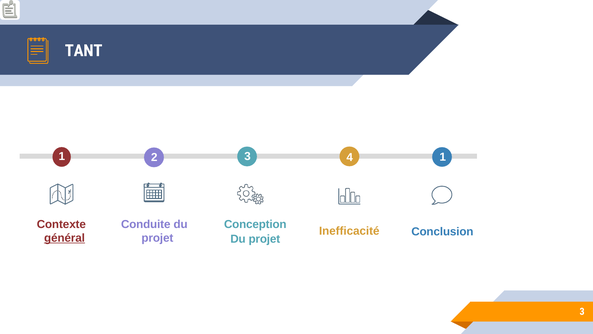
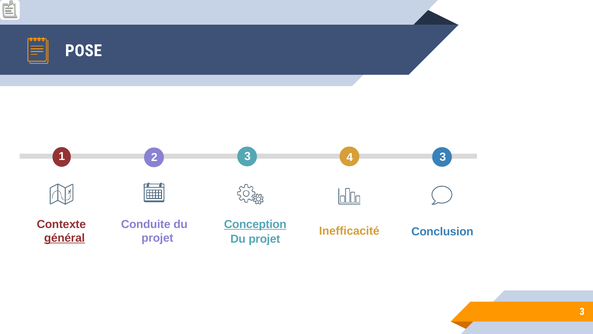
TANT: TANT -> POSE (83, 51)
4 1: 1 -> 3 (443, 157)
Conception underline: none -> present (255, 224)
